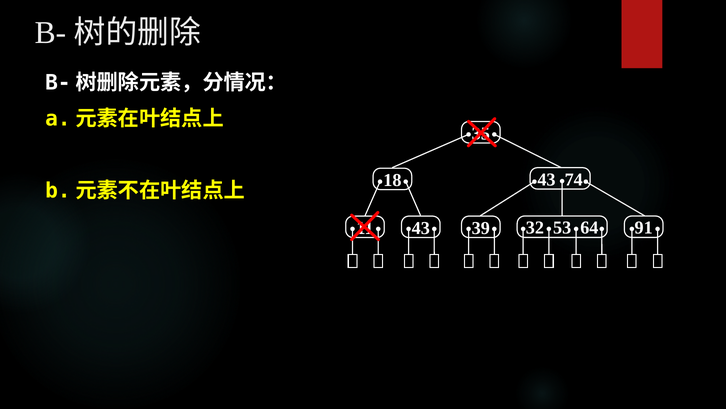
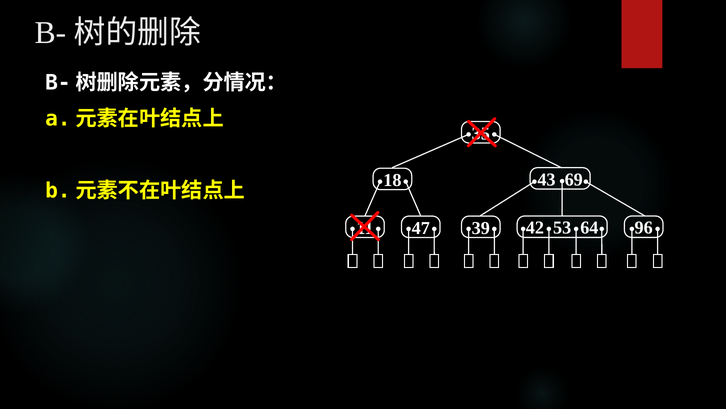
74: 74 -> 69 (574, 179)
43: 43 -> 47 (421, 228)
32: 32 -> 42 (535, 228)
91: 91 -> 96 (644, 228)
